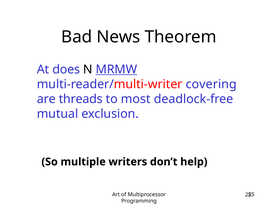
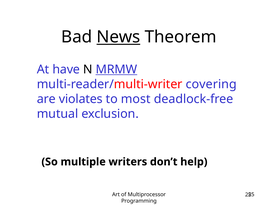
News underline: none -> present (118, 37)
does: does -> have (66, 70)
threads: threads -> violates (81, 99)
